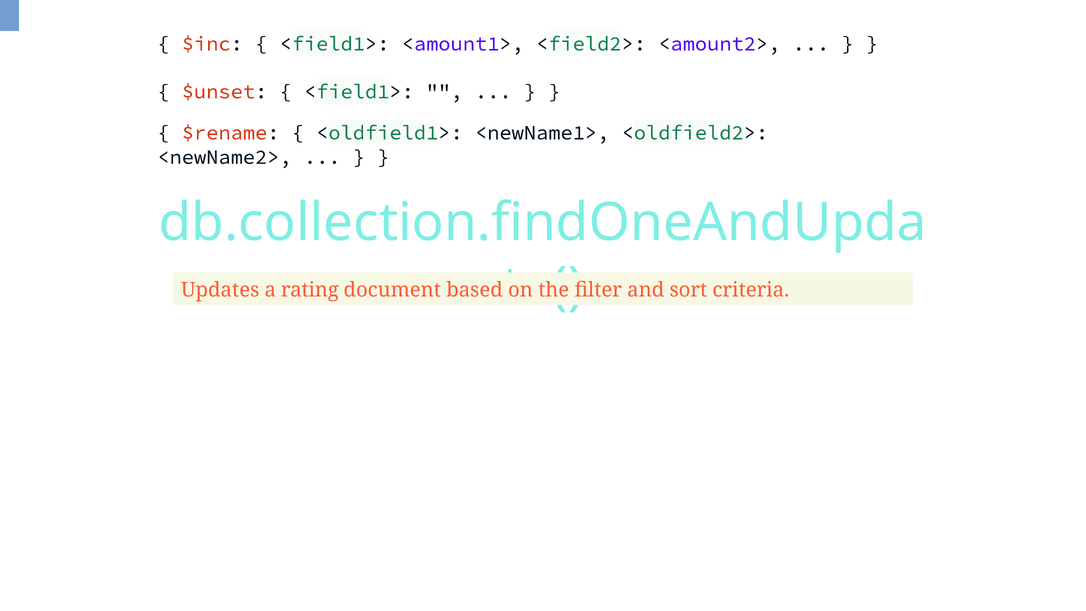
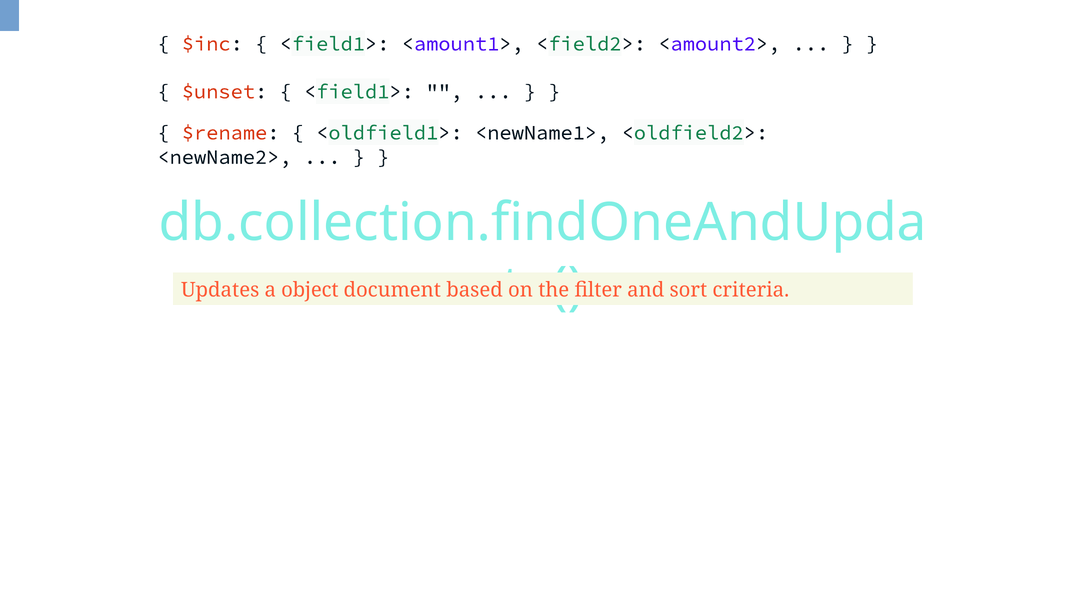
rating: rating -> object (310, 290)
